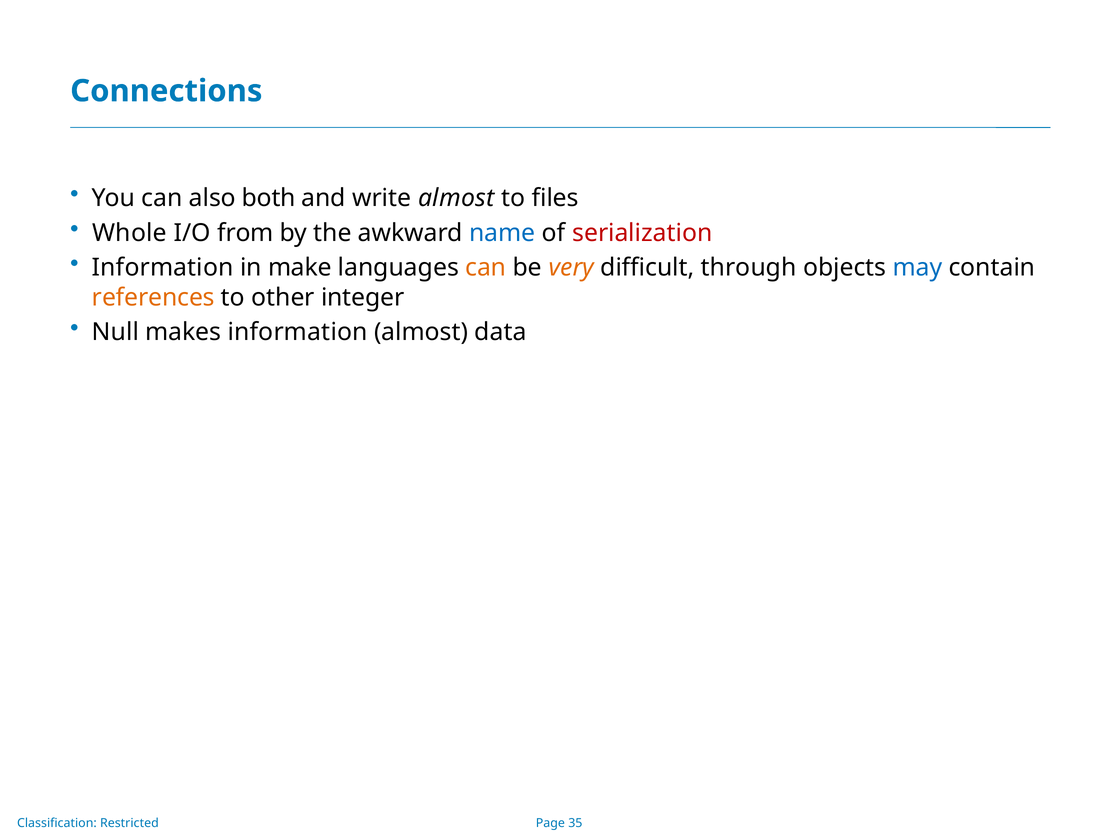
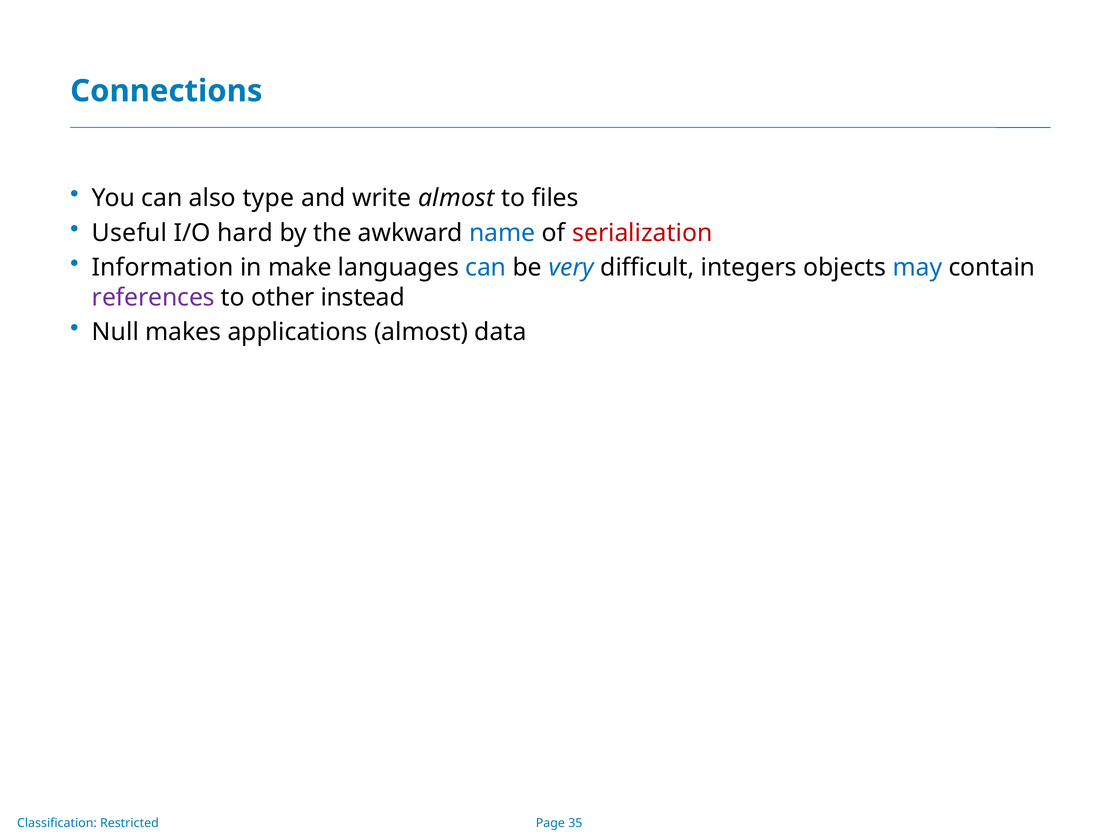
both: both -> type (268, 198)
Whole: Whole -> Useful (130, 233)
from: from -> hard (245, 233)
can colour: orange -> blue (486, 268)
very colour: orange -> blue (571, 268)
through: through -> integers (749, 268)
references colour: orange -> purple (153, 297)
integer: integer -> instead (363, 297)
makes information: information -> applications (298, 332)
